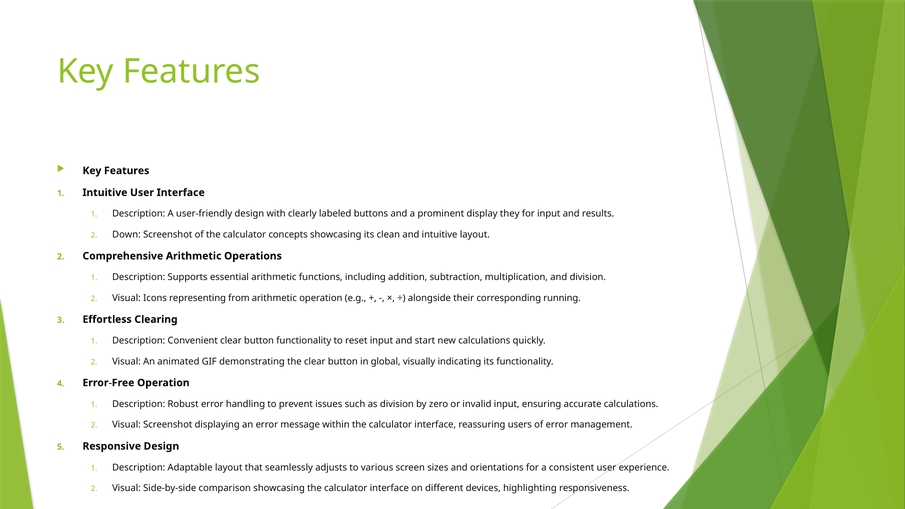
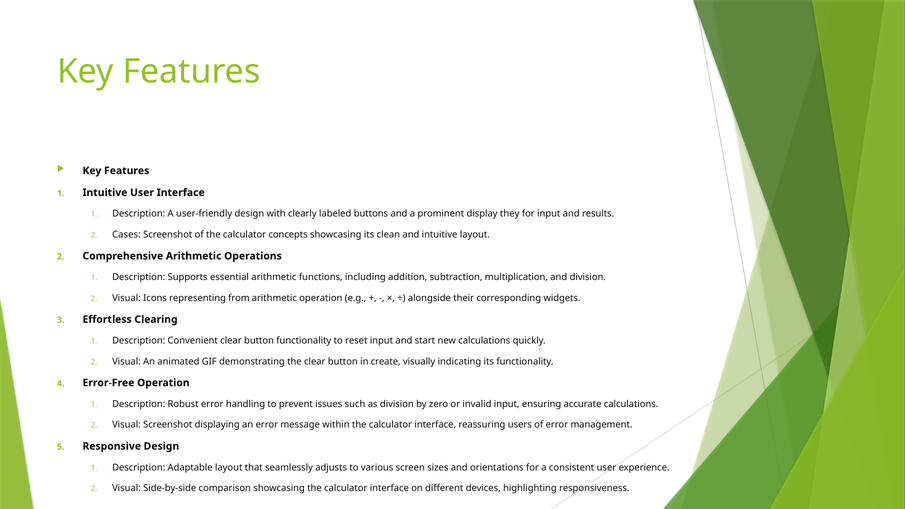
Down: Down -> Cases (126, 235)
running: running -> widgets (562, 298)
global: global -> create (386, 361)
